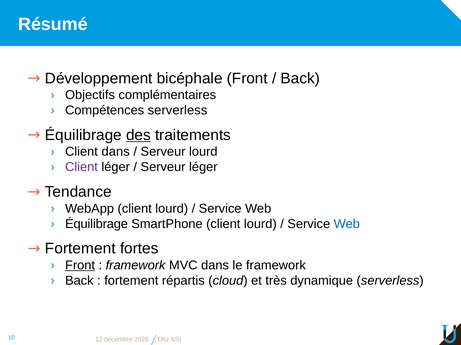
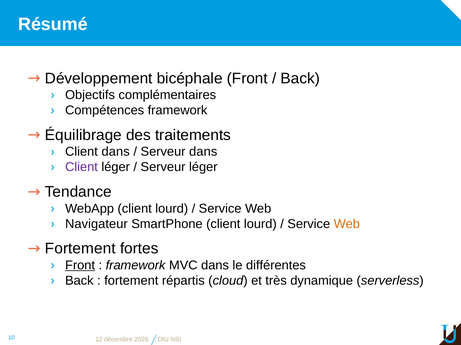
Compétences serverless: serverless -> framework (178, 111)
des underline: present -> none (138, 135)
Serveur lourd: lourd -> dans (203, 152)
Équilibrage: Équilibrage -> Navigateur (96, 224)
Web colour: blue -> orange (347, 224)
le framework: framework -> différentes (276, 266)
